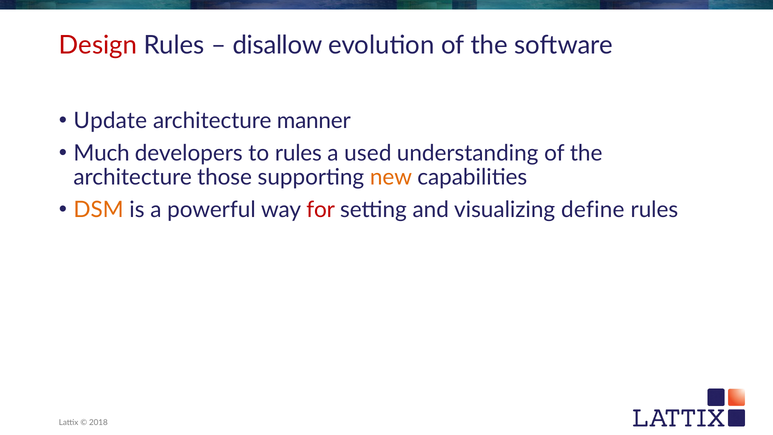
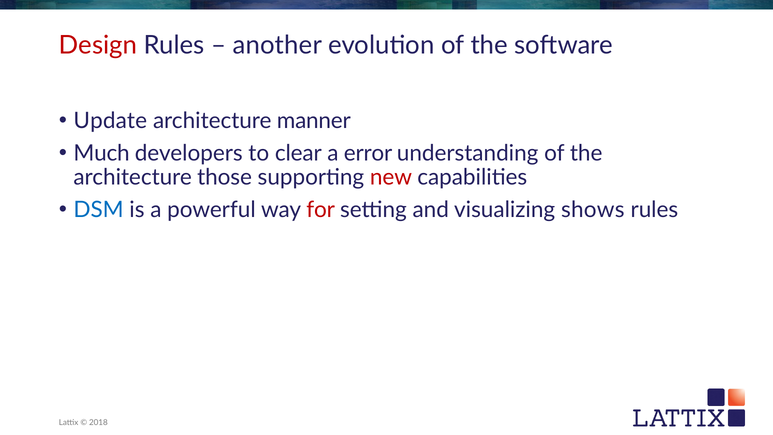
disallow: disallow -> another (277, 45)
to rules: rules -> clear (298, 153)
used: used -> error (368, 153)
new colour: orange -> red (391, 177)
DSM colour: orange -> blue (99, 210)
define: define -> shows (593, 210)
